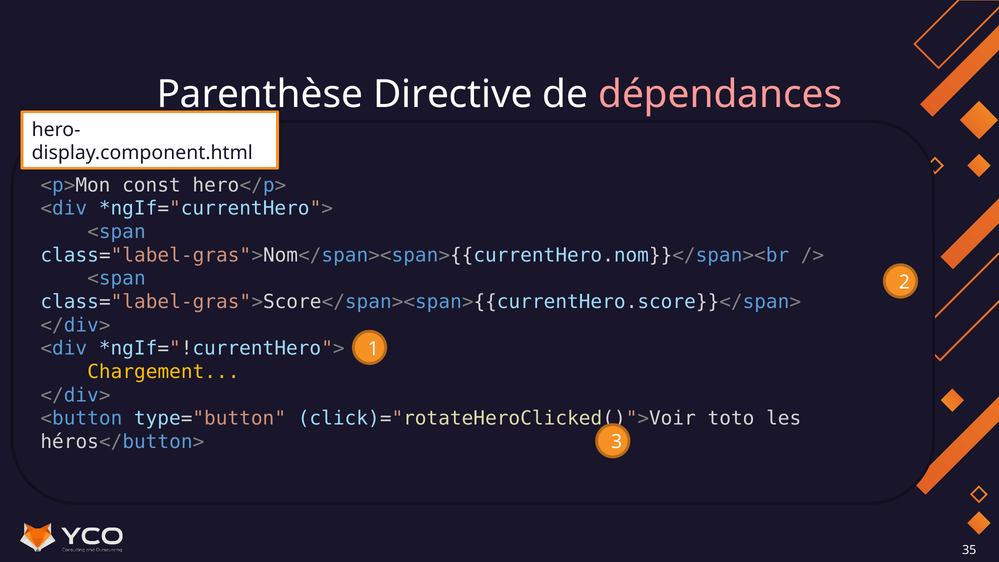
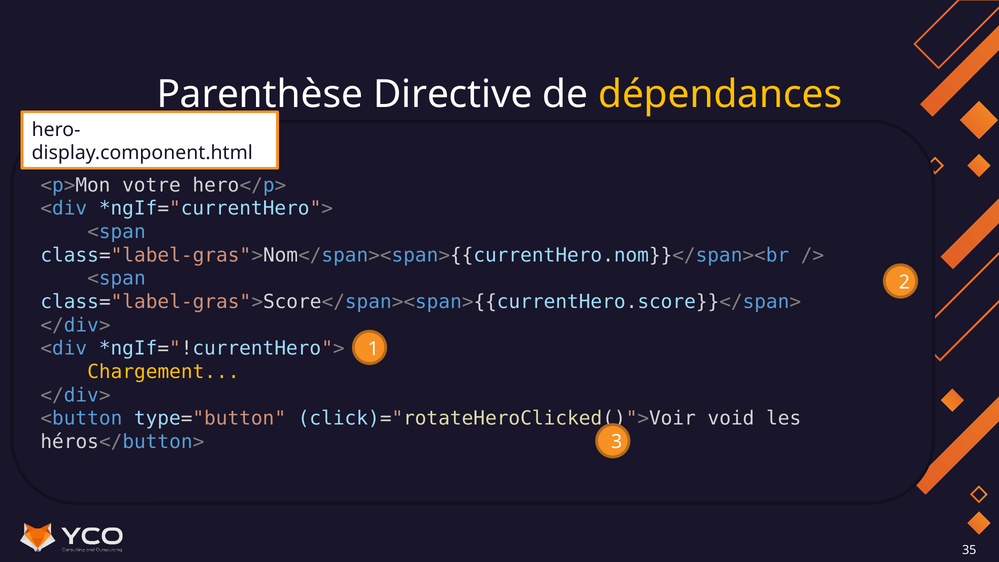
dépendances colour: pink -> yellow (720, 95)
const: const -> votre (151, 185)
toto: toto -> void (731, 418)
